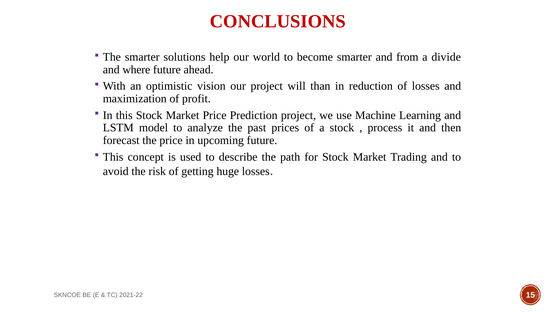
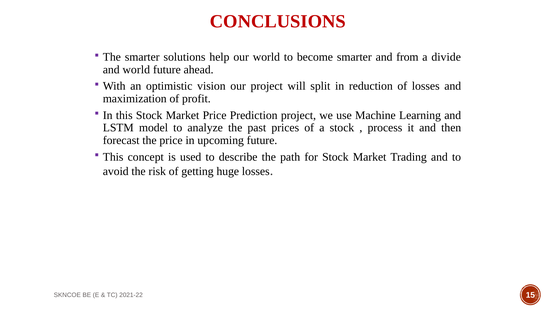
and where: where -> world (136, 69)
than: than -> split (320, 86)
